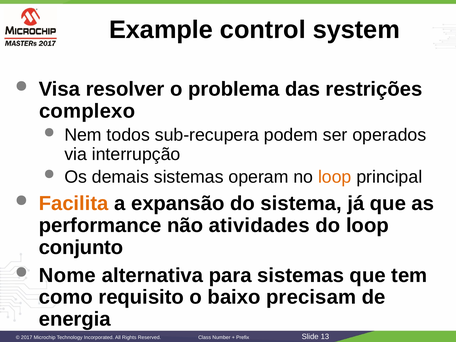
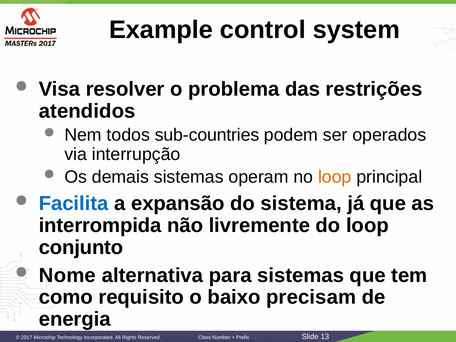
complexo: complexo -> atendidos (87, 111)
sub-recupera: sub-recupera -> sub-countries (207, 135)
Facilita colour: orange -> blue (74, 204)
performance: performance -> interrompida (100, 225)
atividades: atividades -> livremente (259, 225)
